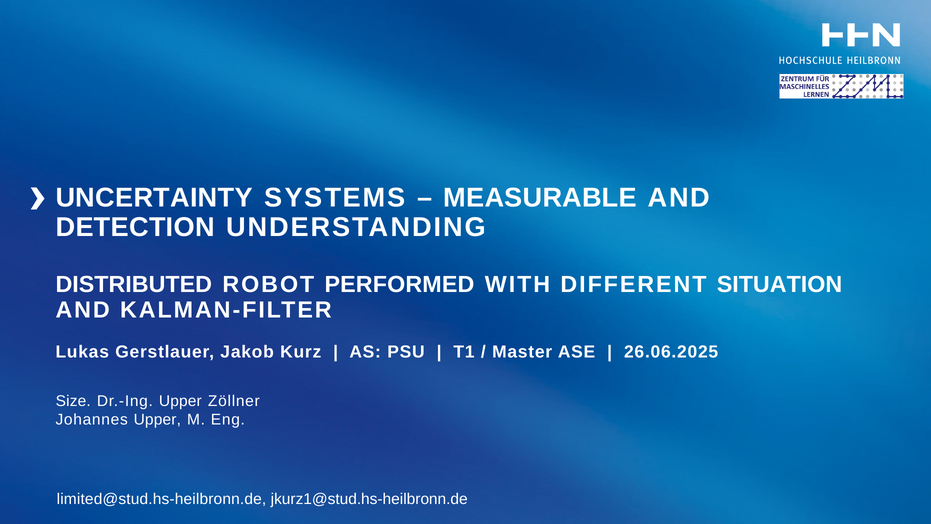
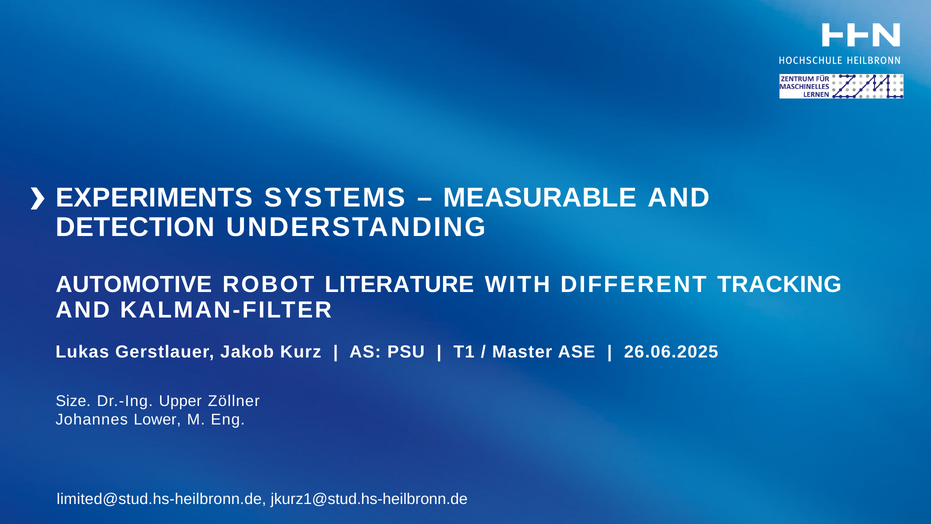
UNCERTAINTY: UNCERTAINTY -> EXPERIMENTS (154, 198)
DISTRIBUTED: DISTRIBUTED -> AUTOMOTIVE (134, 284)
PERFORMED: PERFORMED -> LITERATURE (399, 284)
SITUATION: SITUATION -> TRACKING (779, 284)
Johannes Upper: Upper -> Lower (157, 419)
